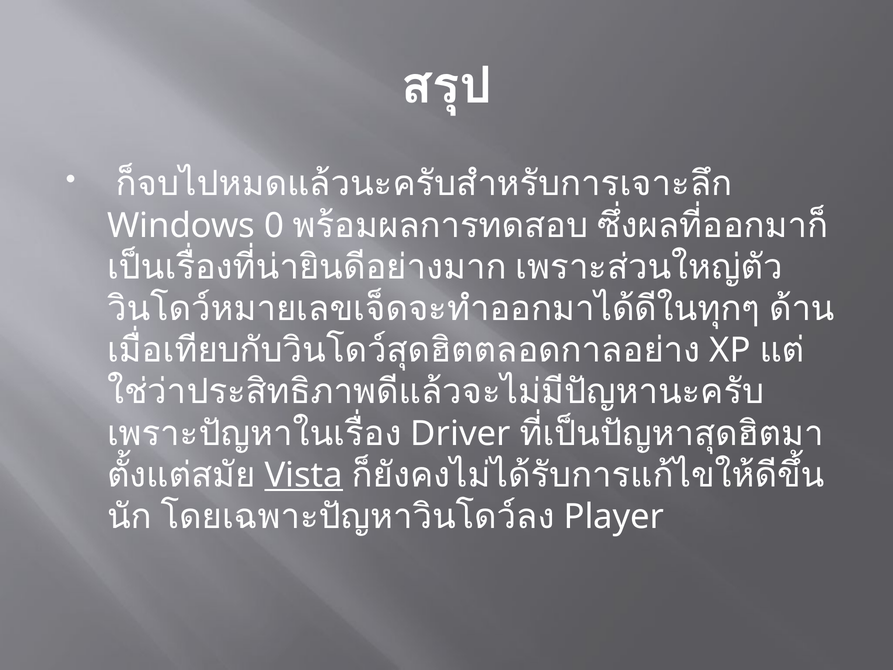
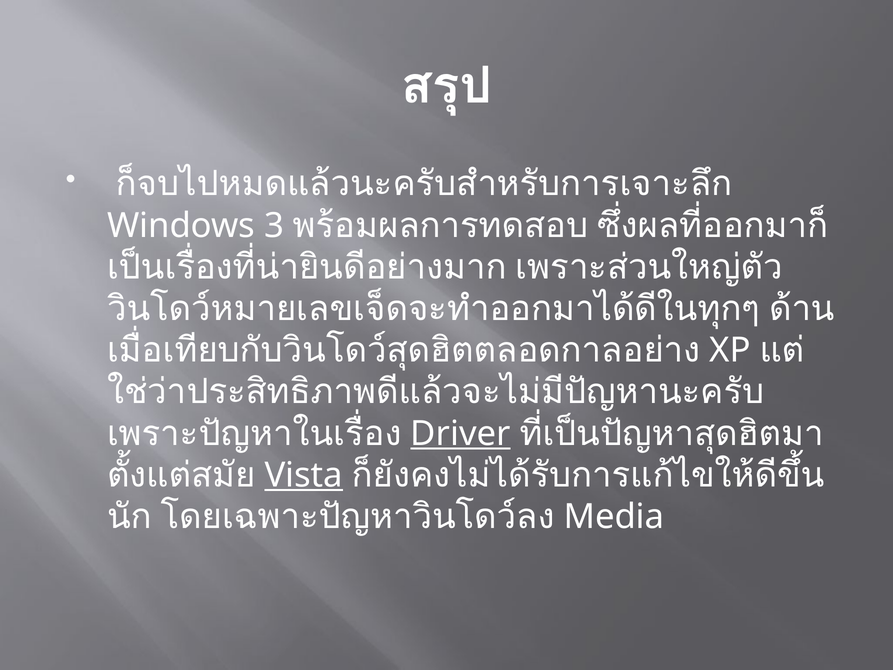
0: 0 -> 3 (274, 225)
Driver underline: none -> present (461, 433)
Player: Player -> Media (614, 517)
